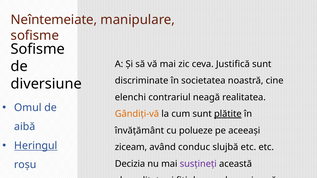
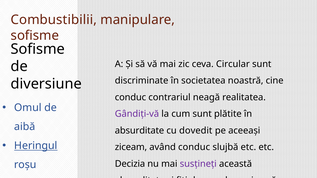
Neîntemeiate: Neîntemeiate -> Combustibilii (54, 20)
Justifică: Justifică -> Circular (233, 64)
elenchi: elenchi -> conduc (130, 97)
Gândiți-vă colour: orange -> purple (137, 114)
plătite underline: present -> none (228, 114)
învățământ: învățământ -> absurditate (139, 131)
polueze: polueze -> dovedit (196, 131)
